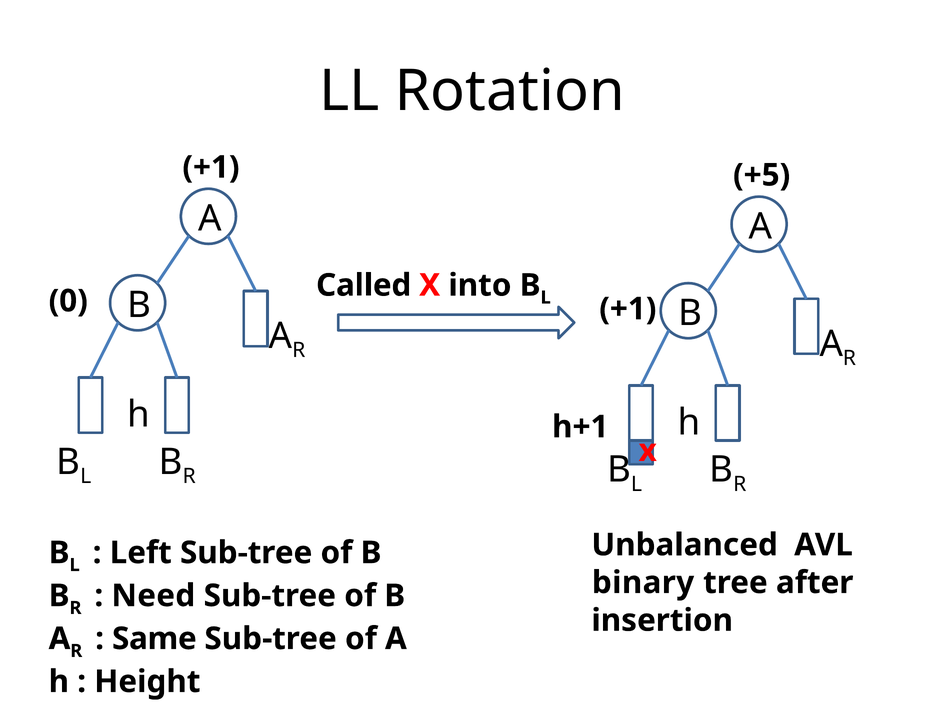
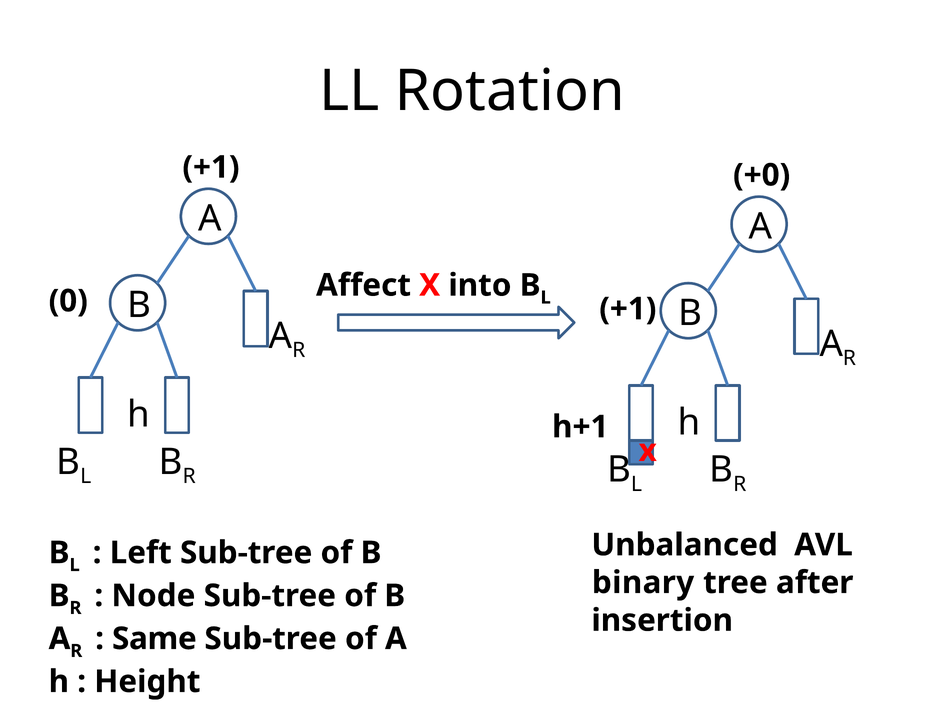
+5: +5 -> +0 (762, 175)
Called: Called -> Affect (364, 285)
Need: Need -> Node (153, 596)
